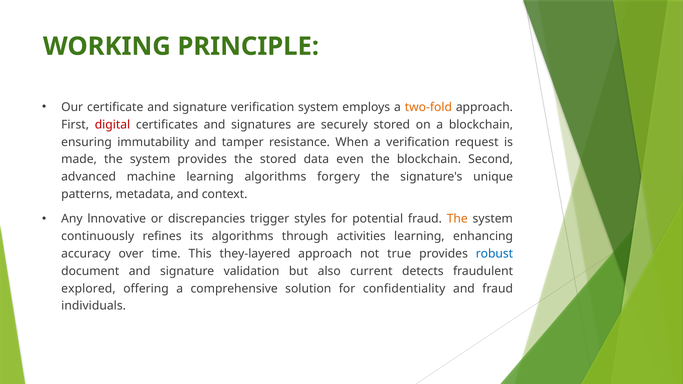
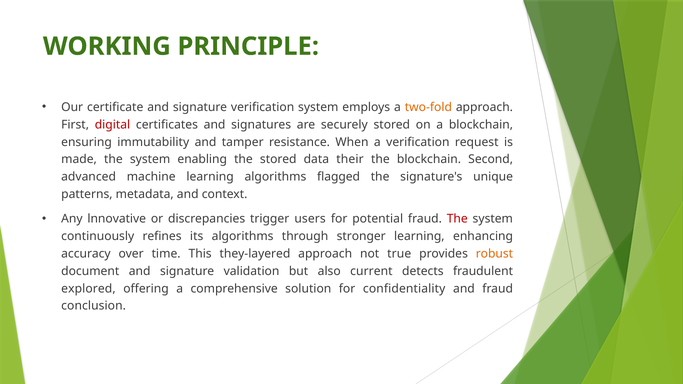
system provides: provides -> enabling (202, 160)
even: even -> their (350, 160)
forgery: forgery -> flagged (339, 177)
styles: styles -> users (310, 219)
The colour: orange -> red (457, 219)
activities: activities -> stronger (361, 236)
robust colour: blue -> orange (494, 254)
individuals: individuals -> conclusion (94, 306)
